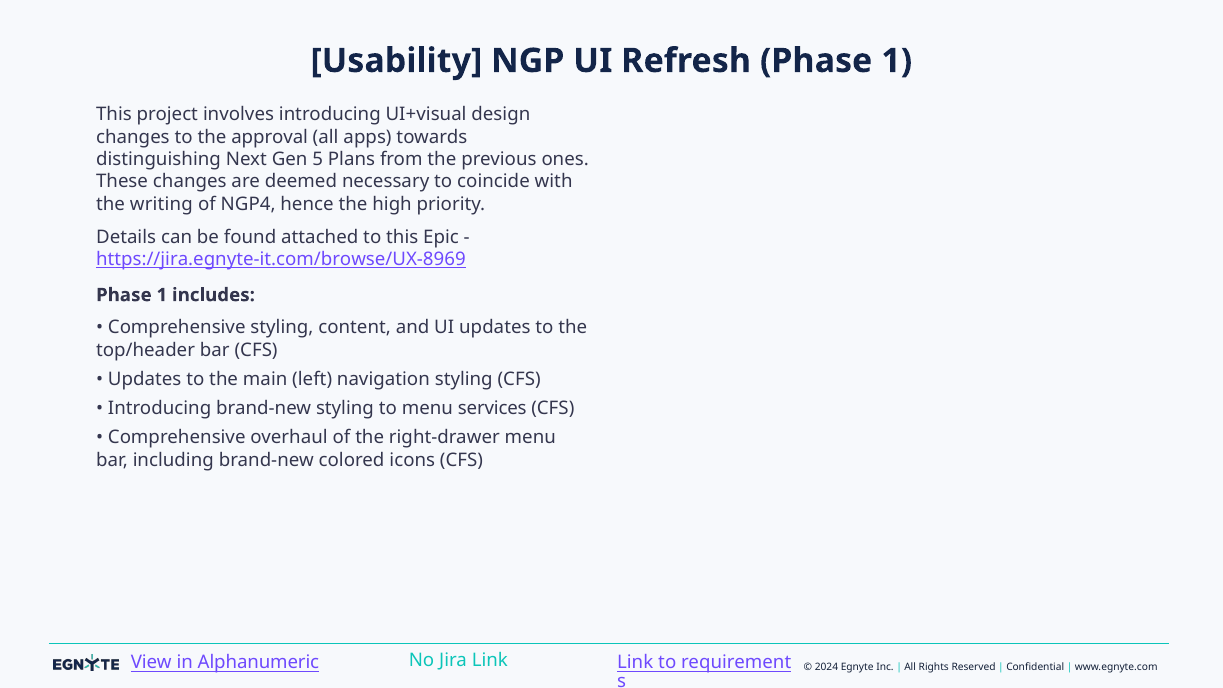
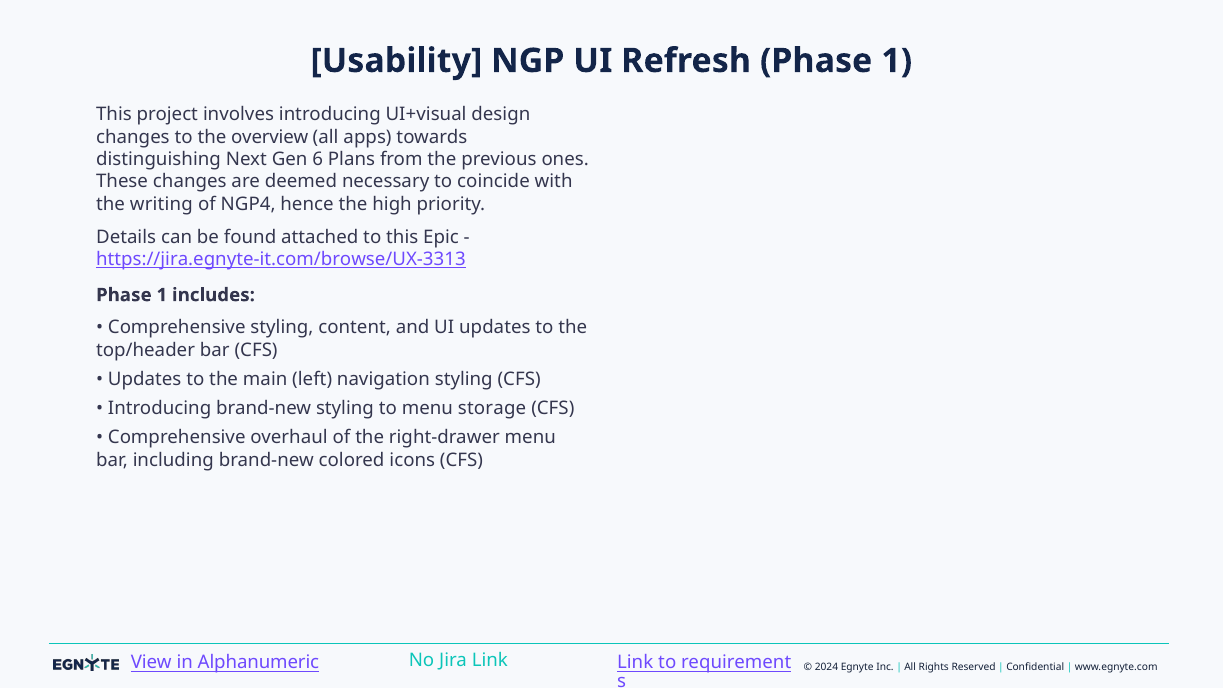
approval: approval -> overview (270, 137)
5: 5 -> 6 (318, 159)
https://jira.egnyte-it.com/browse/UX-8969: https://jira.egnyte-it.com/browse/UX-8969 -> https://jira.egnyte-it.com/browse/UX-3313 (281, 259)
services: services -> storage (492, 409)
